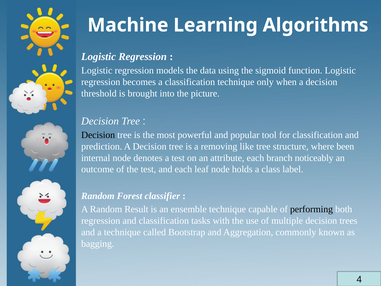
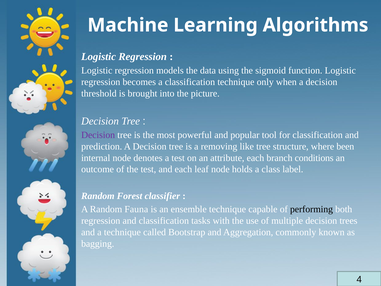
Decision colour: black -> purple (98, 135)
noticeably: noticeably -> conditions (314, 158)
Result: Result -> Fauna (136, 209)
